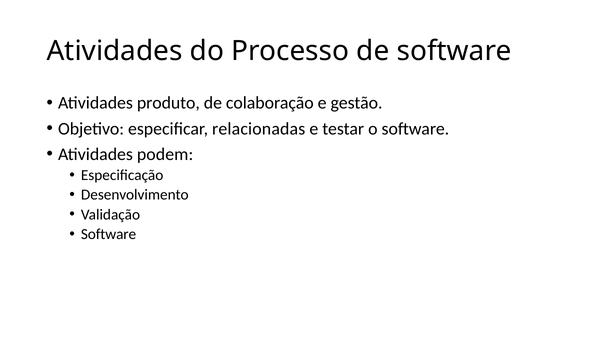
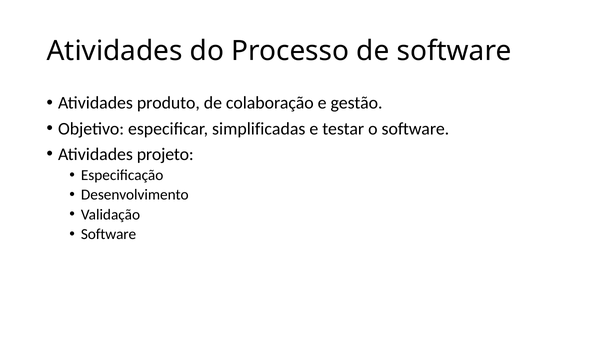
relacionadas: relacionadas -> simplificadas (259, 129)
podem: podem -> projeto (165, 155)
